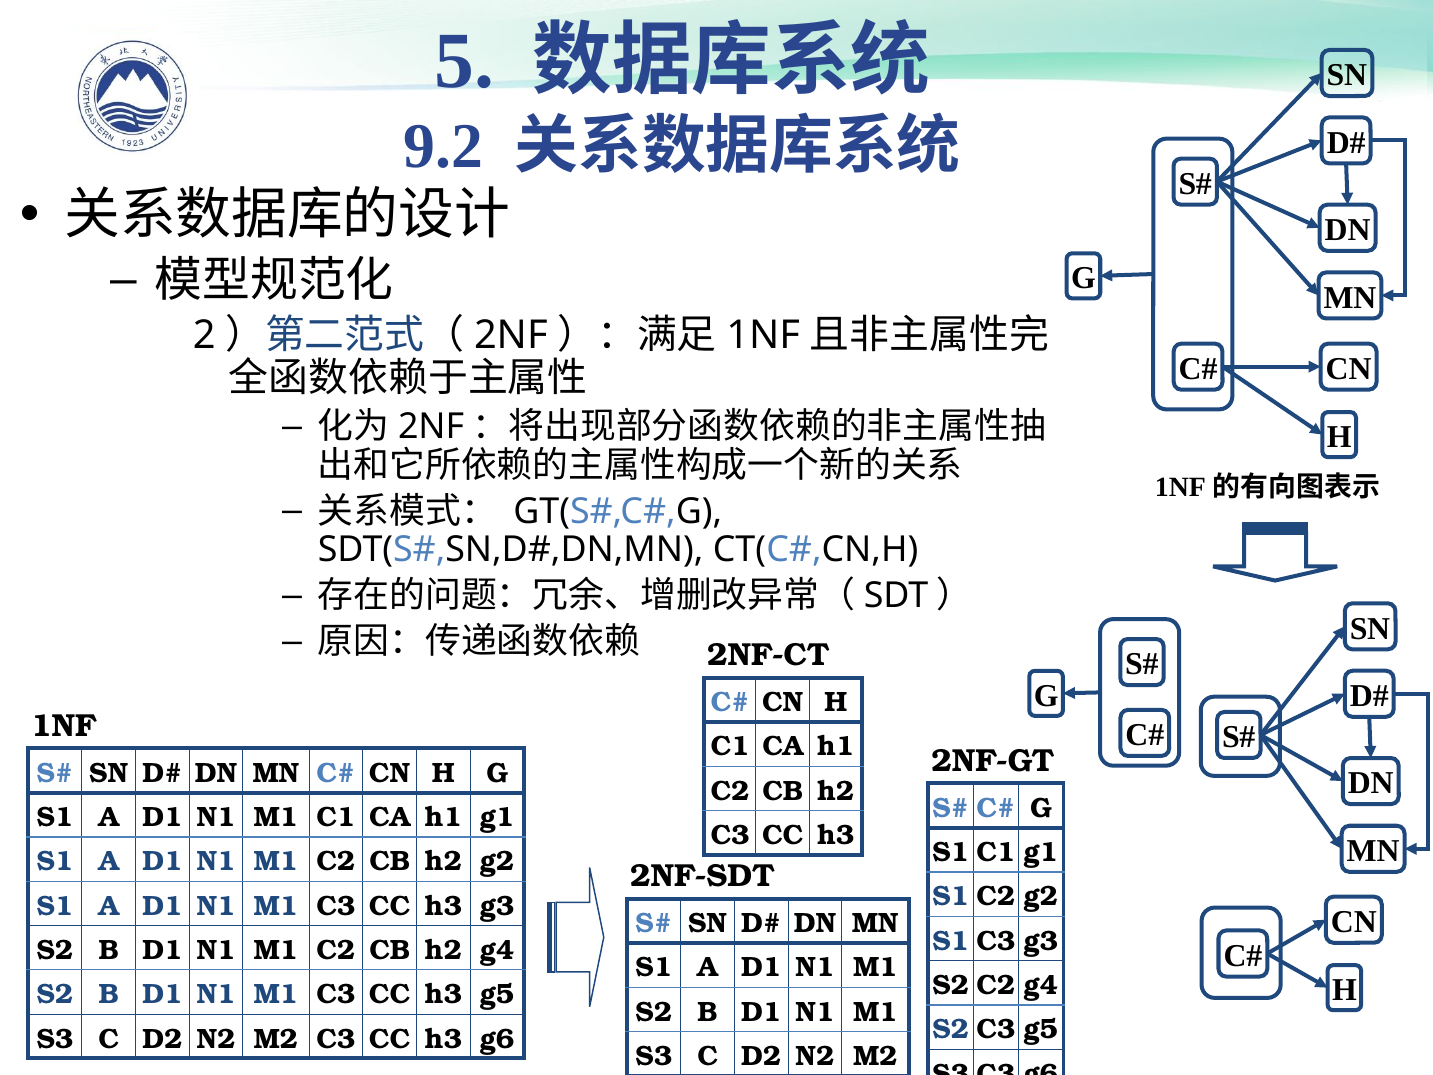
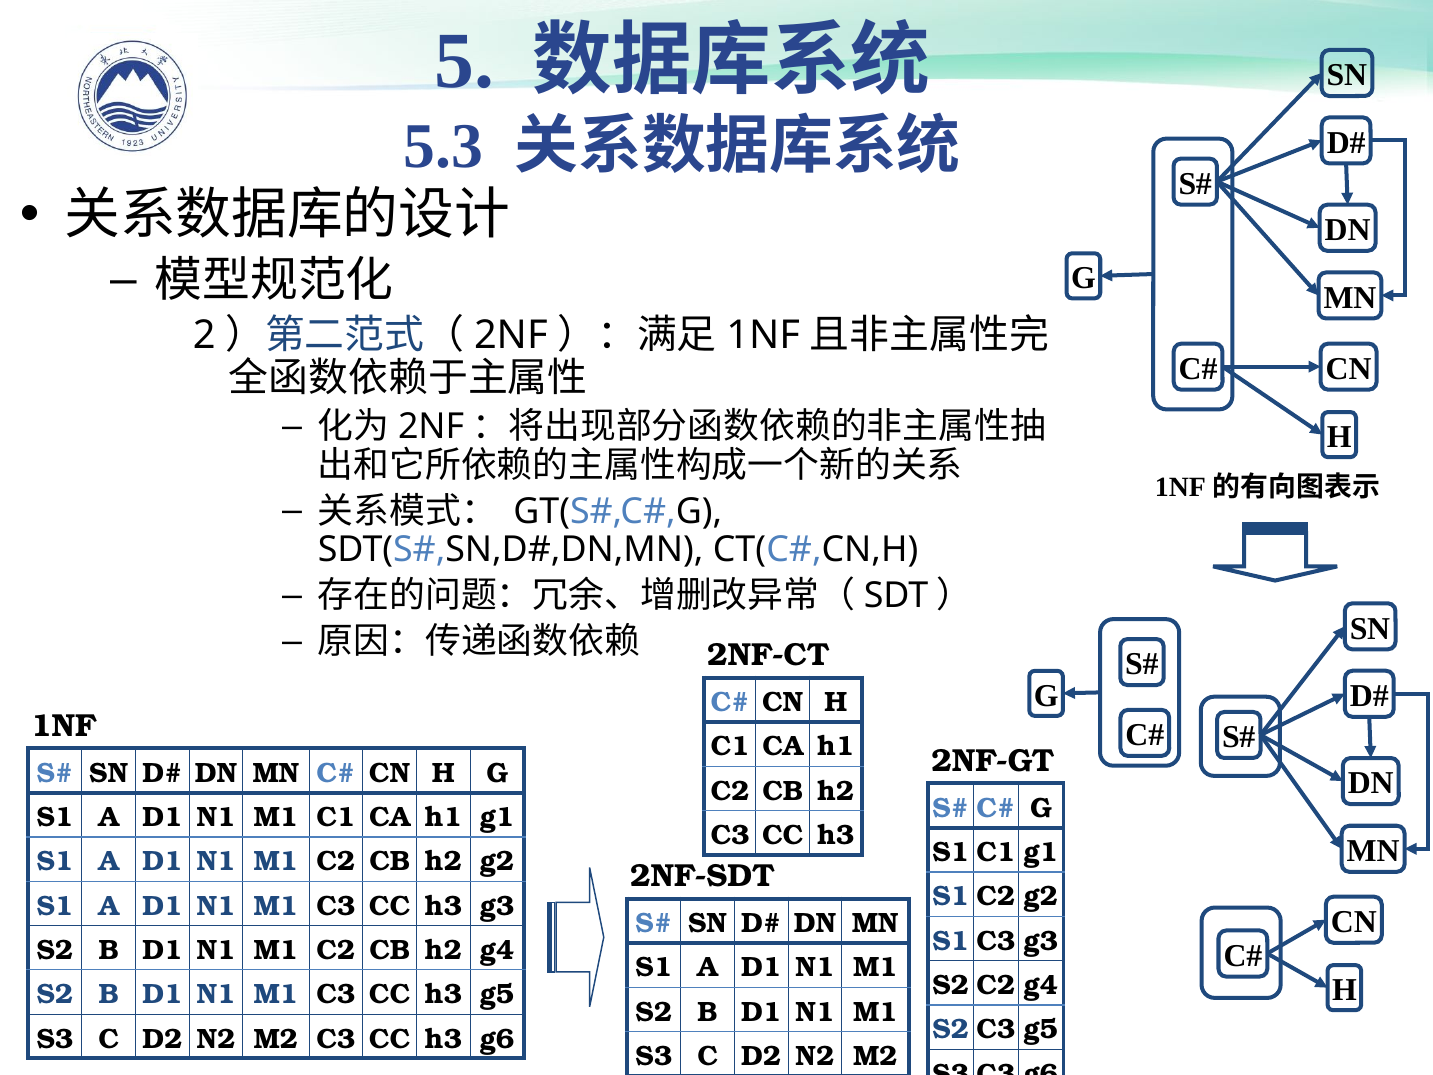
9.2: 9.2 -> 5.3 (444, 146)
